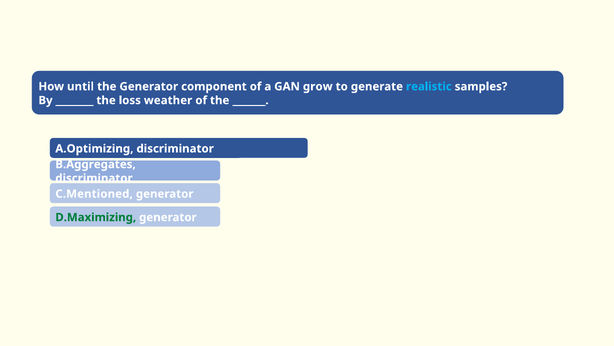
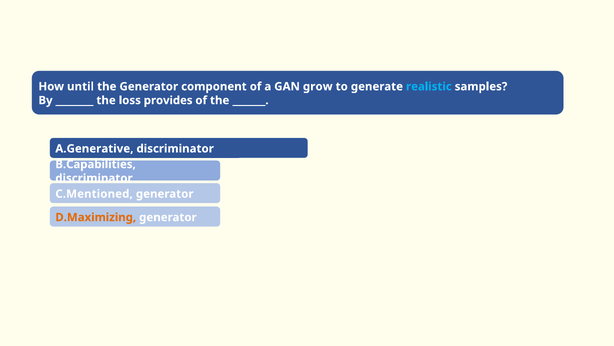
weather: weather -> provides (168, 100)
A.Optimizing: A.Optimizing -> A.Generative (94, 148)
B.Aggregates: B.Aggregates -> B.Capabilities (96, 164)
D.Maximizing colour: green -> orange (96, 217)
